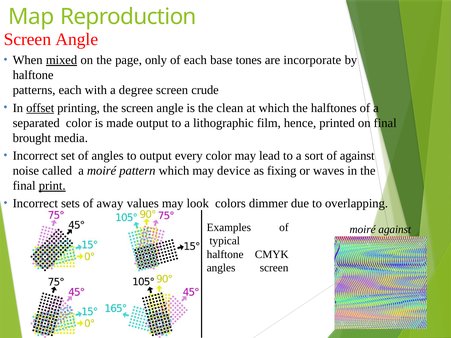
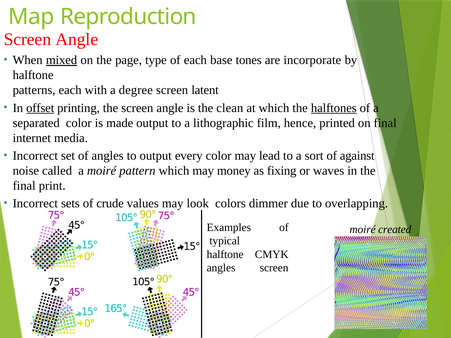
only: only -> type (156, 60)
crude: crude -> latent (205, 90)
halftones underline: none -> present (334, 108)
brought: brought -> internet (32, 138)
device: device -> money (234, 171)
print underline: present -> none (52, 186)
away: away -> crude (110, 204)
moiré against: against -> created (395, 230)
